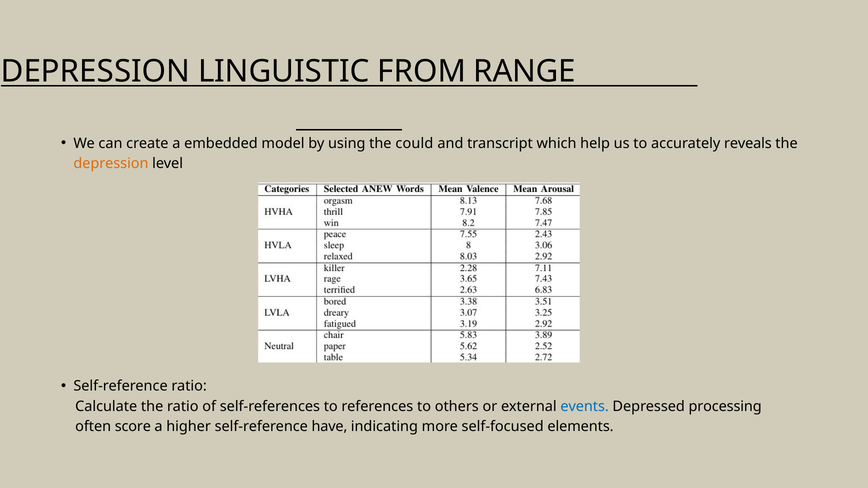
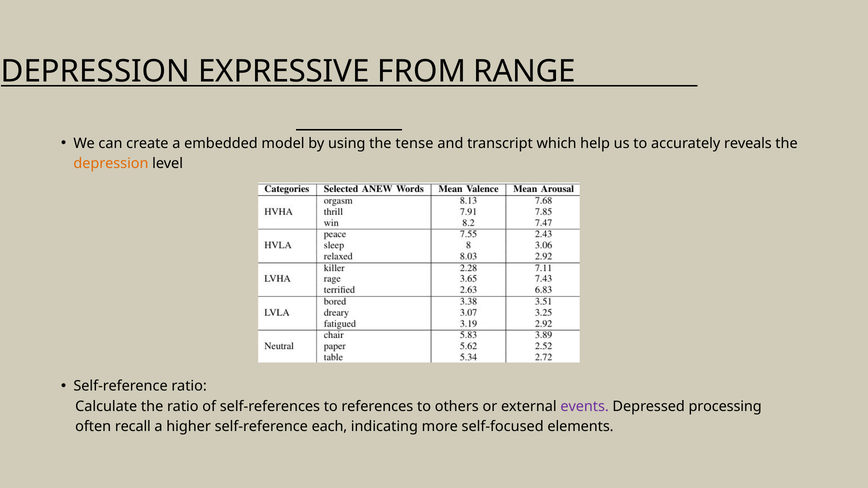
LINGUISTIC: LINGUISTIC -> EXPRESSIVE (284, 72)
could: could -> tense (414, 143)
events colour: blue -> purple (585, 407)
score: score -> recall (133, 427)
have: have -> each (329, 427)
